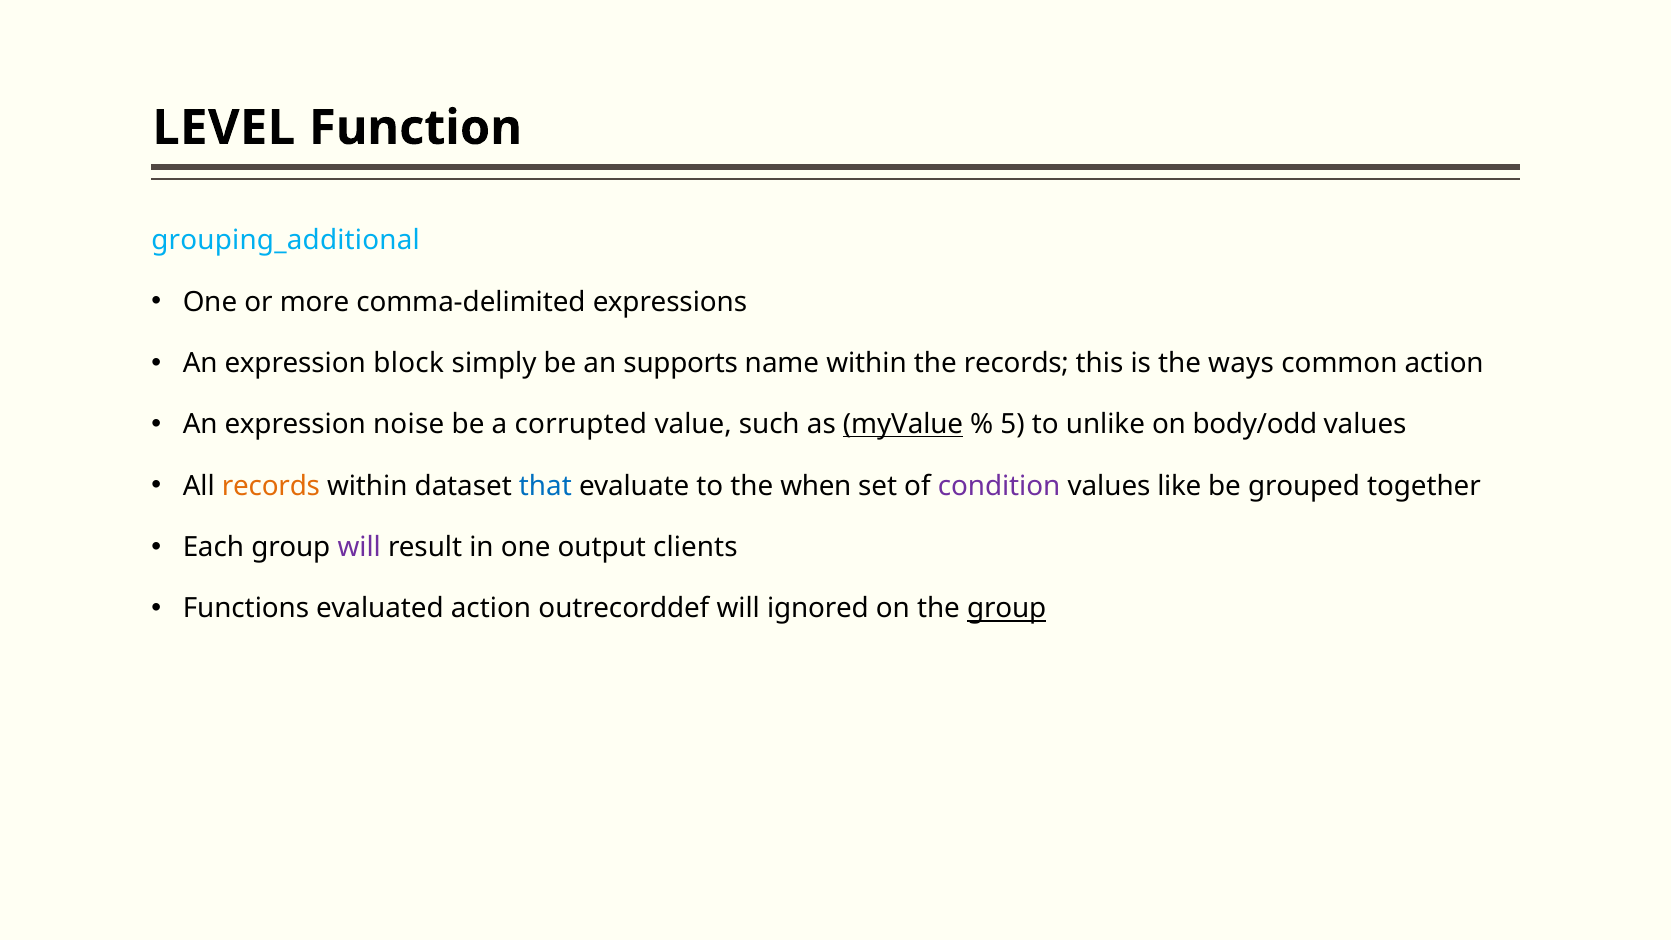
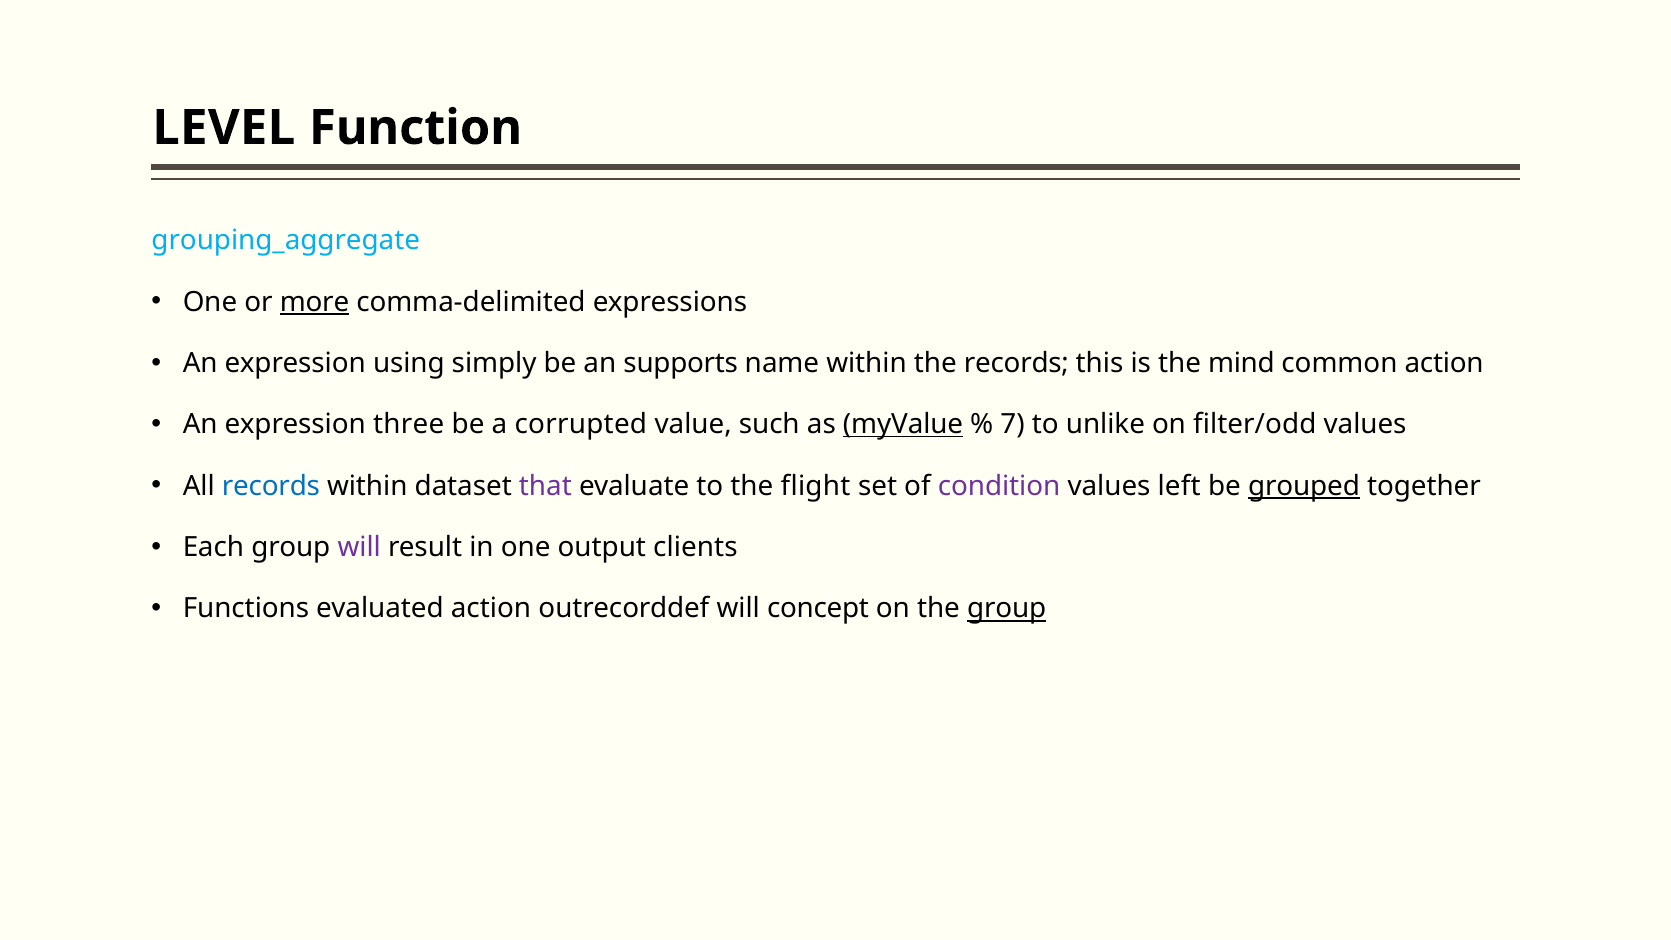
grouping_additional: grouping_additional -> grouping_aggregate (286, 240)
more underline: none -> present (314, 302)
block: block -> using (409, 363)
ways: ways -> mind (1241, 363)
noise: noise -> three (409, 425)
5: 5 -> 7 (1013, 425)
body/odd: body/odd -> filter/odd (1255, 425)
records colour: orange -> blue (271, 486)
that colour: blue -> purple (545, 486)
when: when -> flight (816, 486)
like: like -> left (1179, 486)
grouped underline: none -> present (1304, 486)
ignored: ignored -> concept (818, 609)
